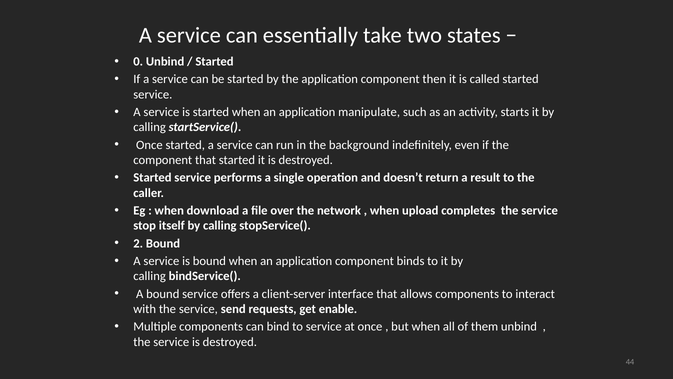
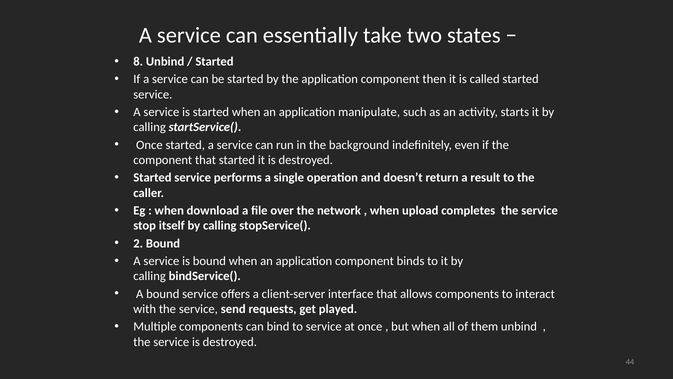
0: 0 -> 8 (138, 61)
enable: enable -> played (338, 309)
